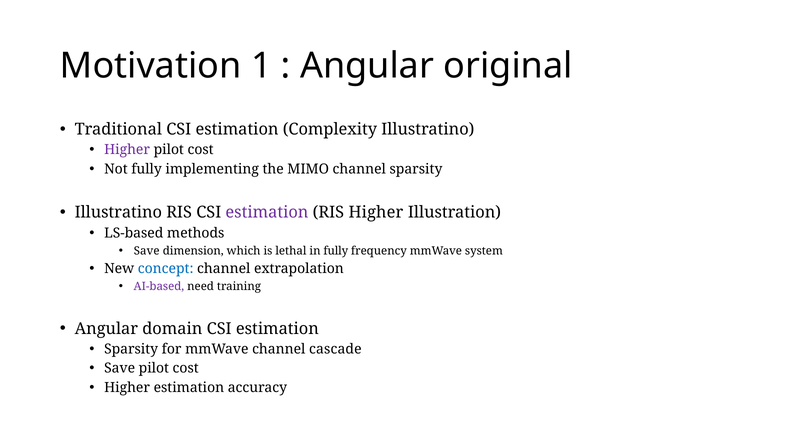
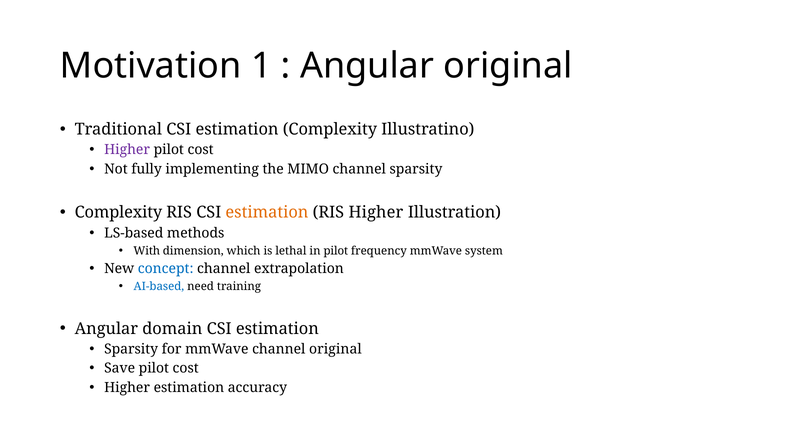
Illustratino: Illustratino -> Complexity (118, 213)
estimation colour: purple -> orange (267, 213)
Save: Save -> With (147, 251)
in fully: fully -> pilot (336, 251)
AI-based colour: purple -> blue (159, 287)
channel cascade: cascade -> original (335, 349)
